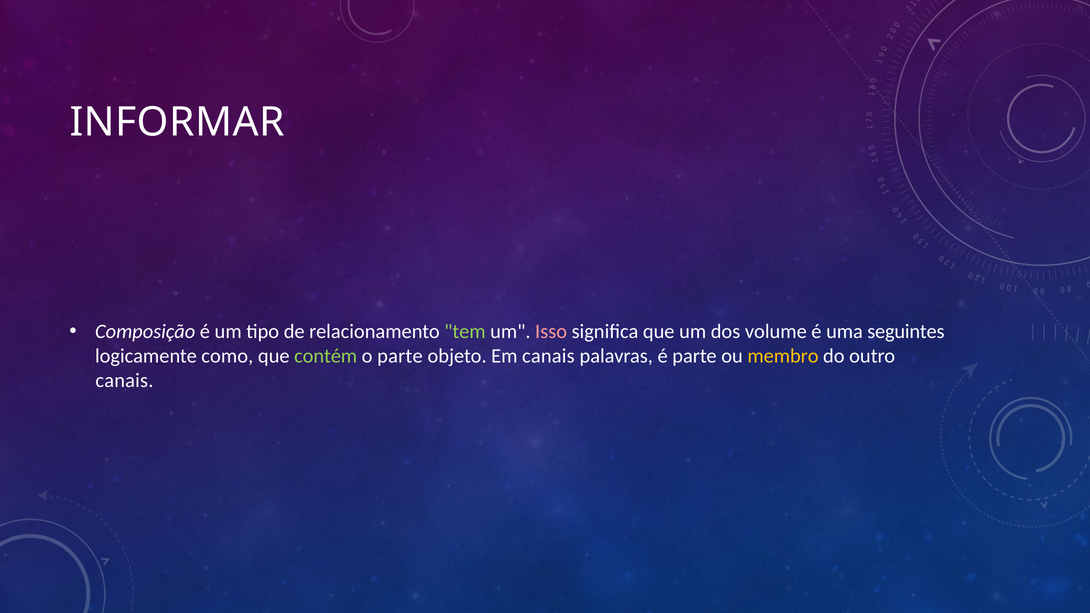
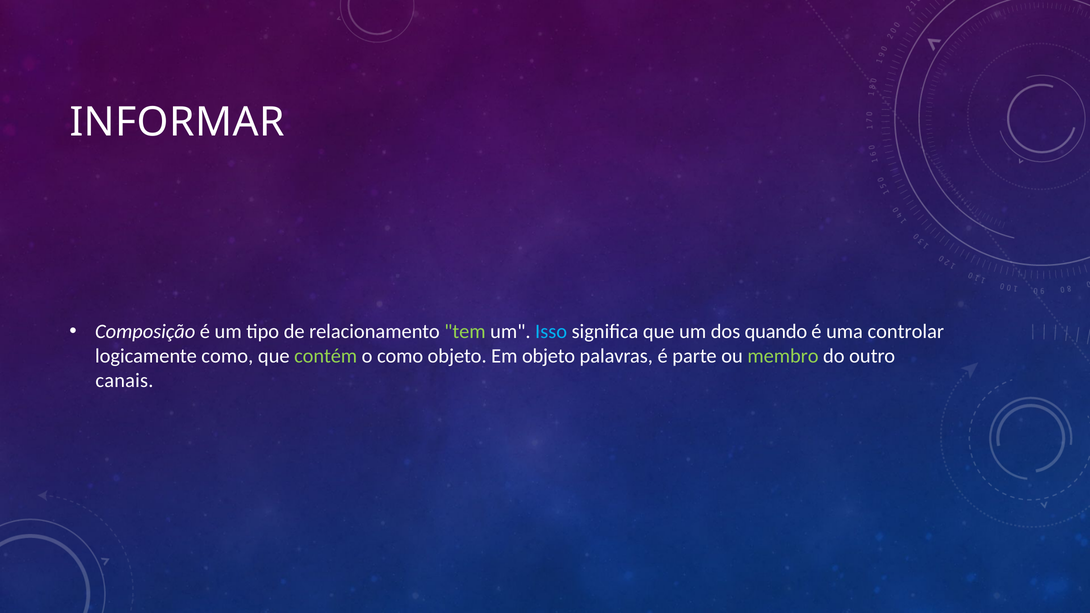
Isso colour: pink -> light blue (551, 331)
volume: volume -> quando (776, 331)
seguintes: seguintes -> controlar (906, 331)
o parte: parte -> como (400, 356)
Em canais: canais -> objeto (549, 356)
membro colour: yellow -> light green (783, 356)
